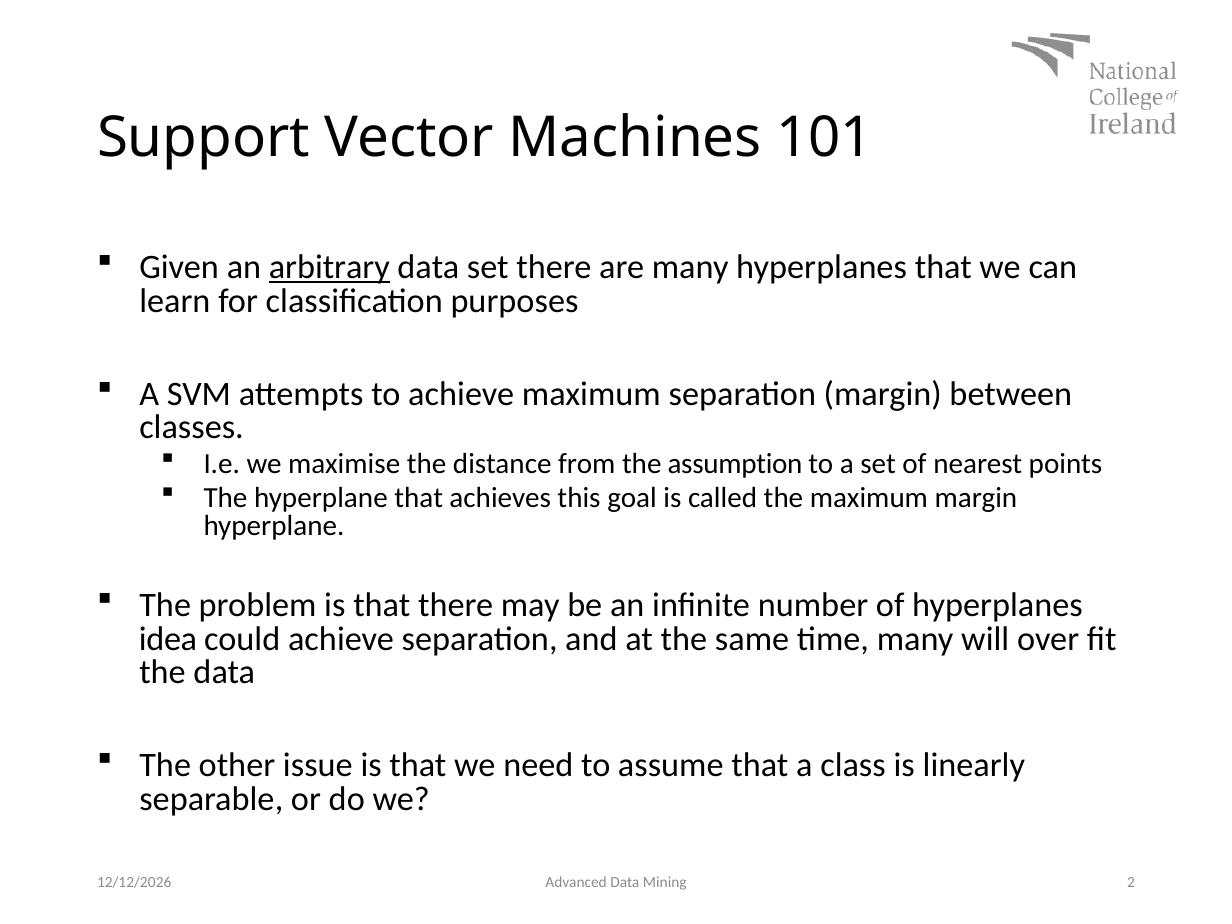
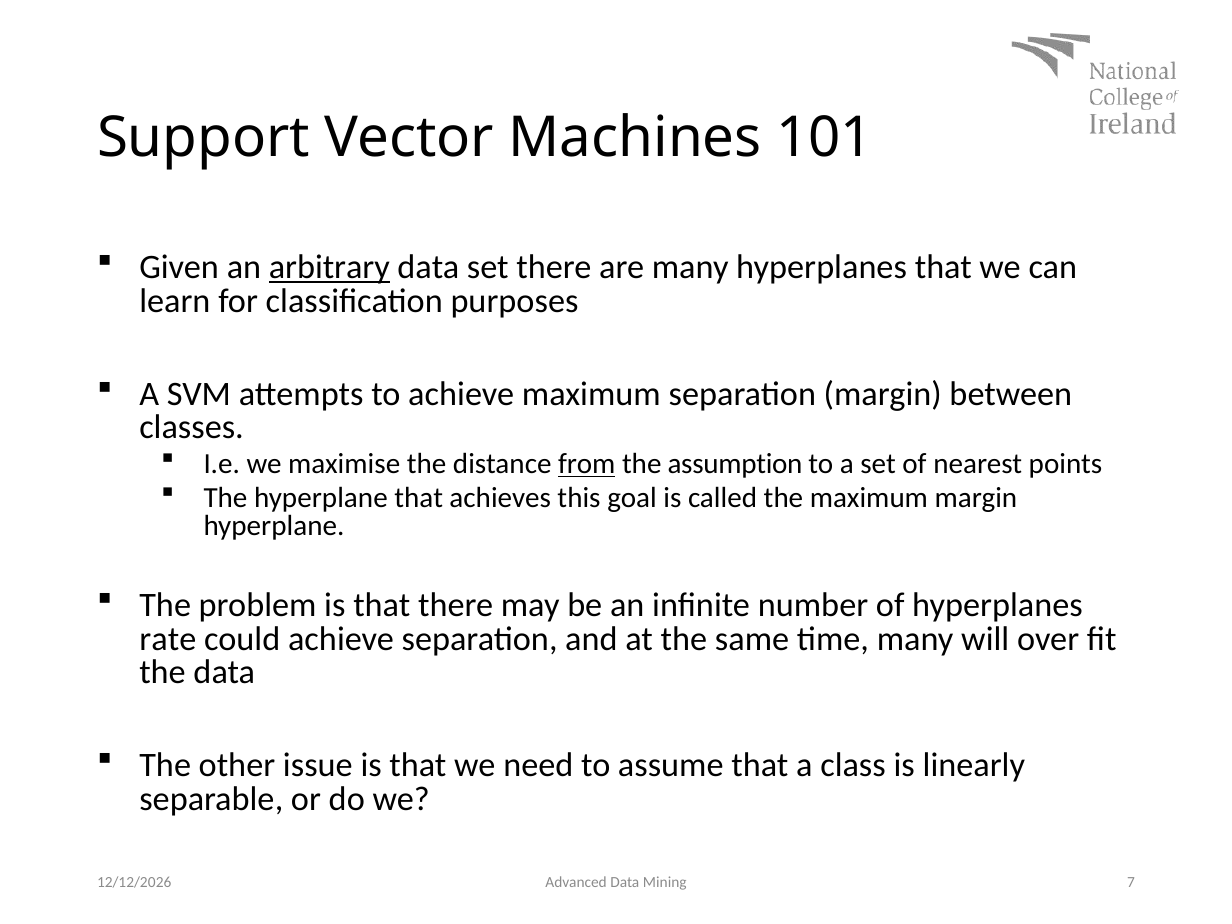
from underline: none -> present (587, 464)
idea: idea -> rate (168, 639)
2: 2 -> 7 (1131, 882)
